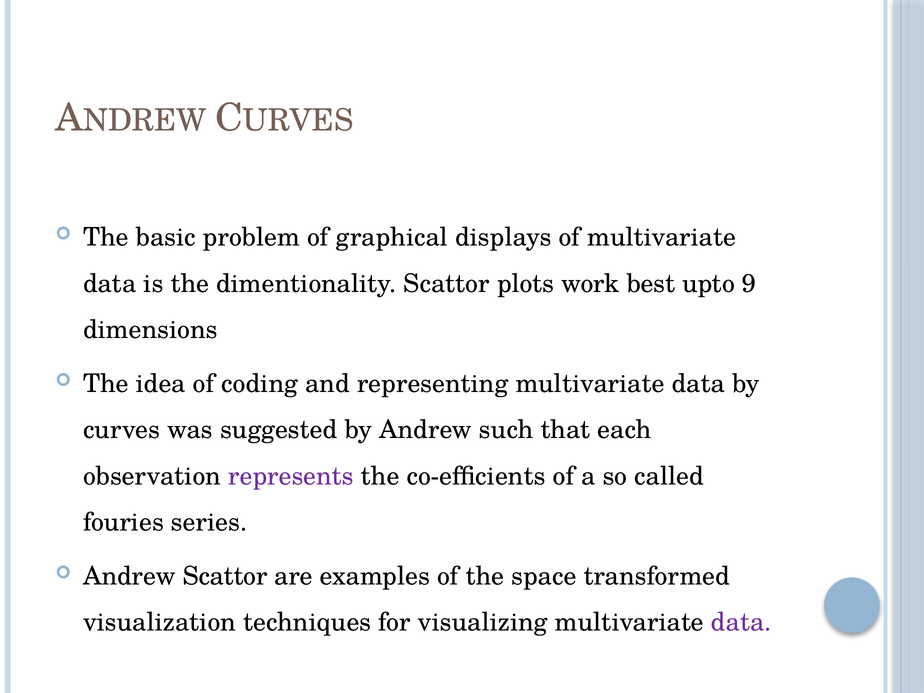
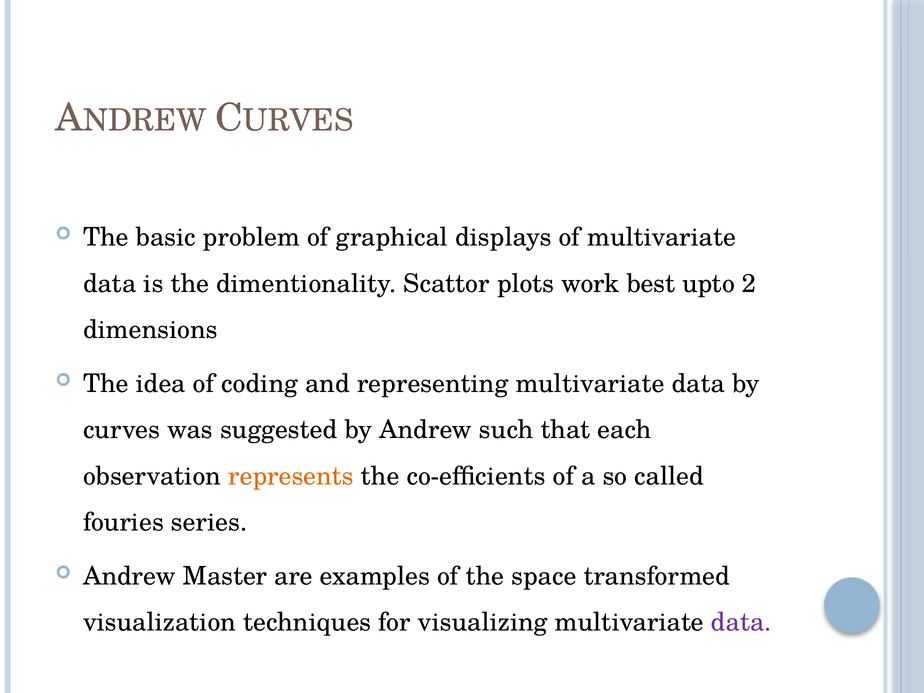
9: 9 -> 2 (749, 284)
represents colour: purple -> orange (291, 476)
Andrew Scattor: Scattor -> Master (225, 576)
